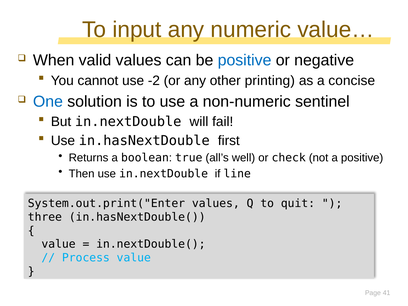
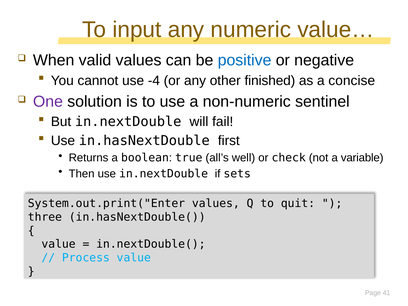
-2: -2 -> -4 (154, 81)
printing: printing -> finished (270, 81)
One colour: blue -> purple (48, 102)
a positive: positive -> variable (362, 158)
line: line -> sets (237, 174)
